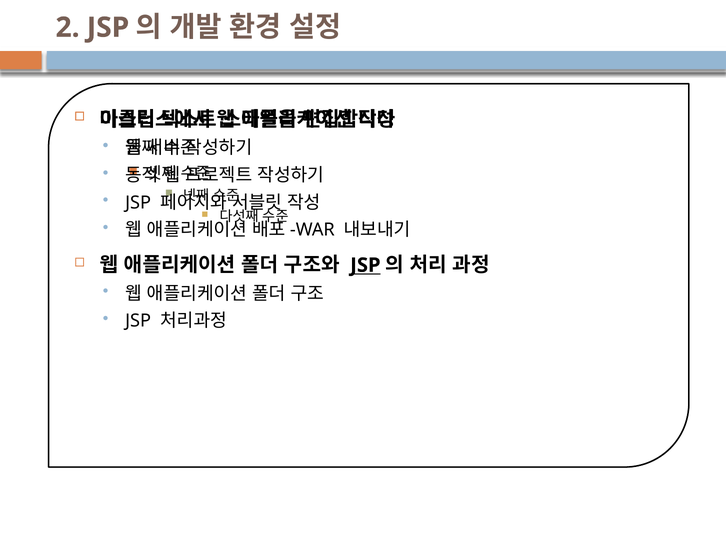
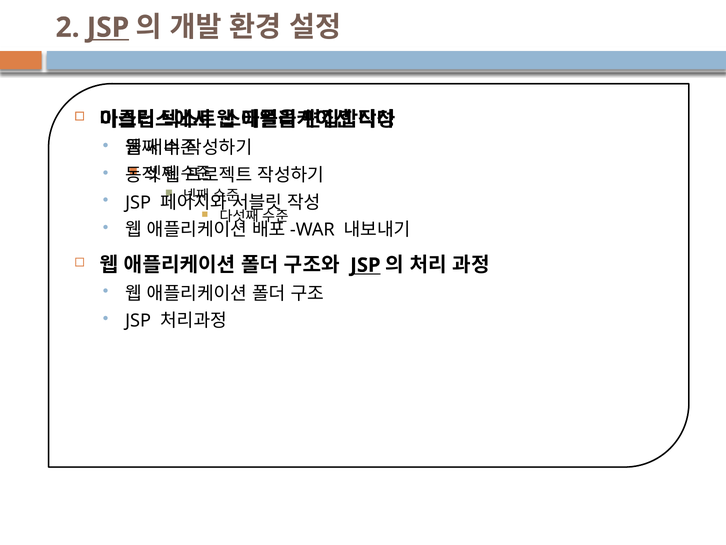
JSP underline: none -> present (108, 27)
